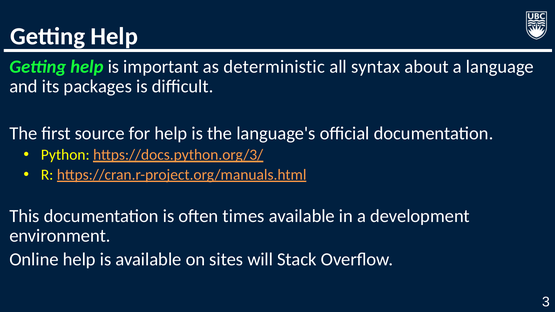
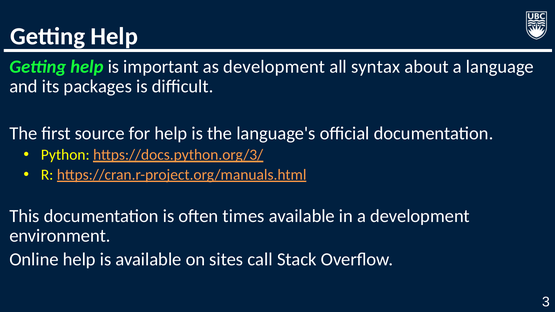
as deterministic: deterministic -> development (274, 67)
will: will -> call (260, 259)
